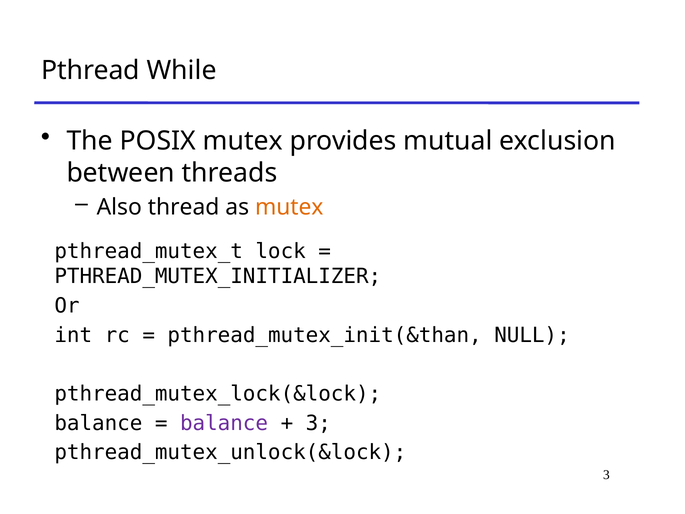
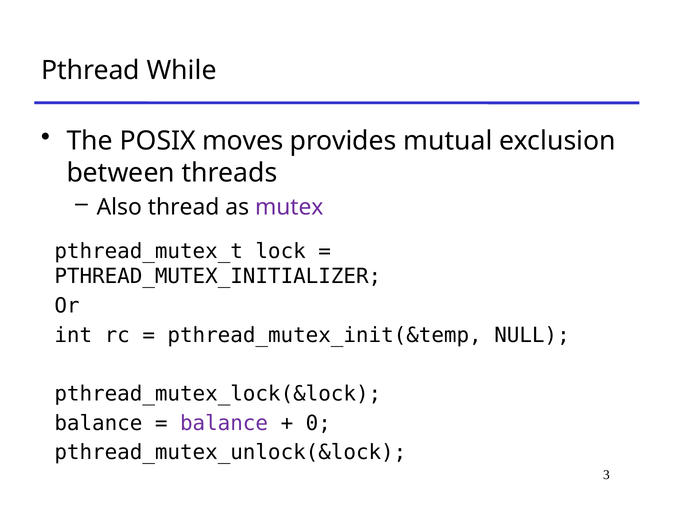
POSIX mutex: mutex -> moves (243, 141)
mutex colour: orange -> purple (289, 207)
pthread_mutex_init(&than: pthread_mutex_init(&than -> pthread_mutex_init(&temp (325, 335)
3: 3 -> 0 (318, 423)
